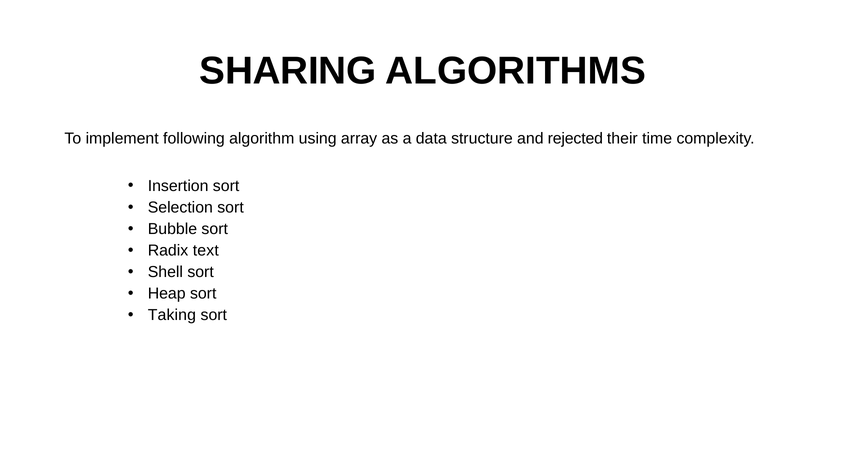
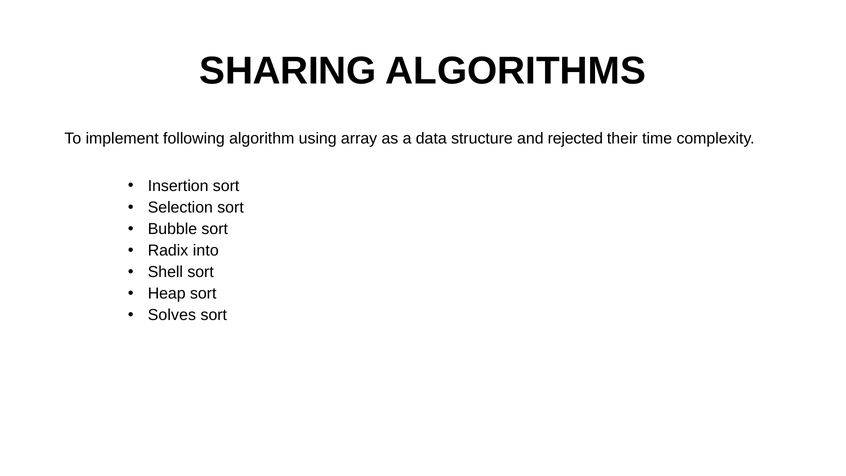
text: text -> into (206, 250)
Taking: Taking -> Solves (172, 315)
